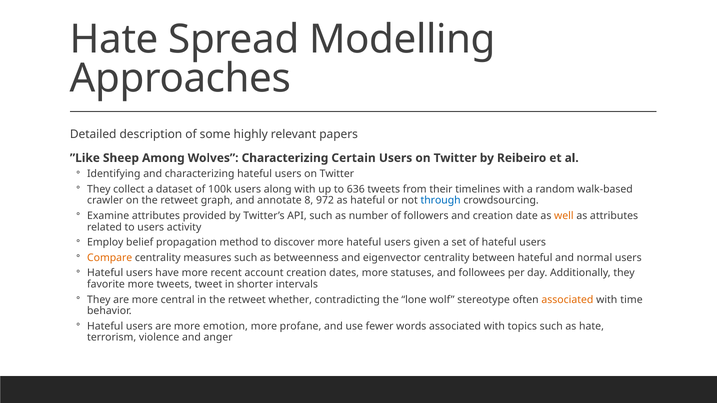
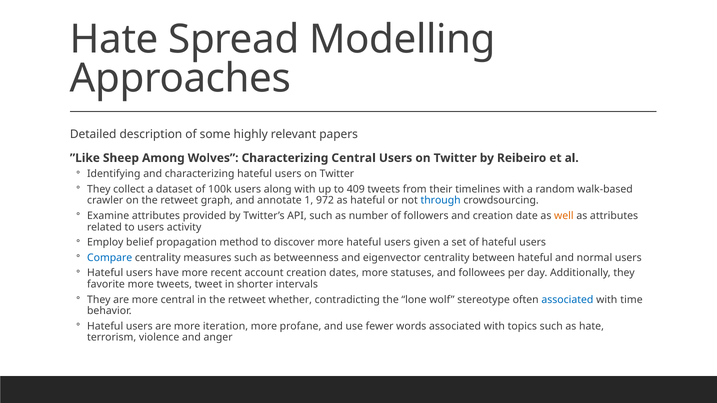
Characterizing Certain: Certain -> Central (354, 158)
636: 636 -> 409 (356, 189)
8: 8 -> 1 (309, 201)
Compare colour: orange -> blue (110, 258)
associated colour: orange -> blue (567, 300)
emotion: emotion -> iteration (226, 326)
